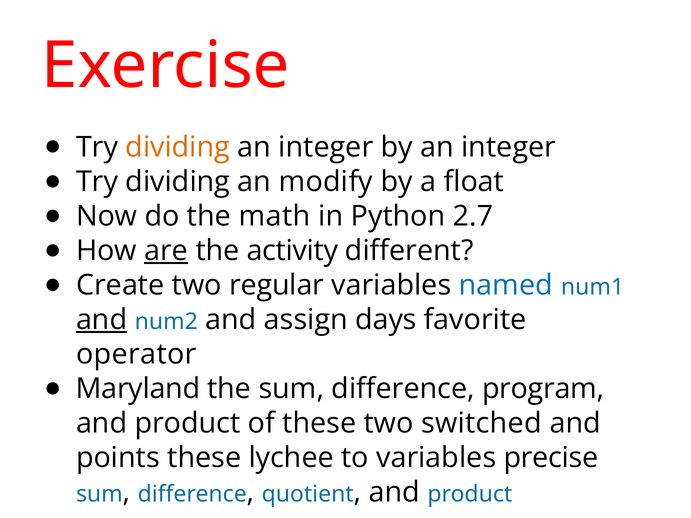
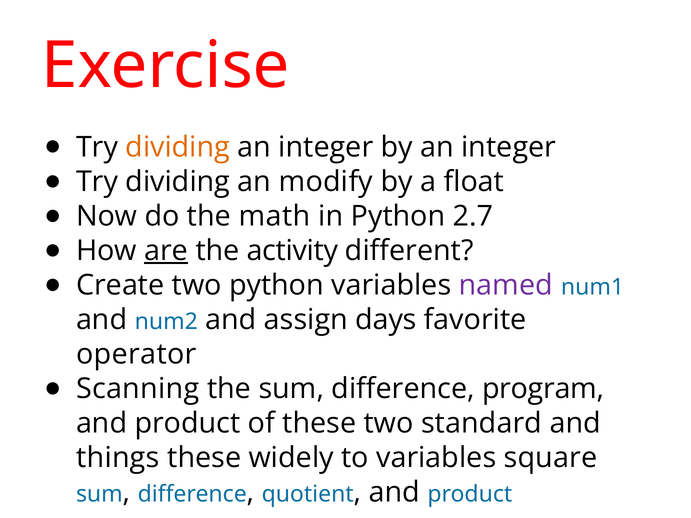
two regular: regular -> python (276, 285)
named colour: blue -> purple (506, 285)
and underline: present -> none (102, 320)
Maryland: Maryland -> Scanning (138, 389)
switched: switched -> standard (482, 424)
points: points -> things (118, 458)
lychee: lychee -> widely (291, 458)
precise: precise -> square (551, 458)
